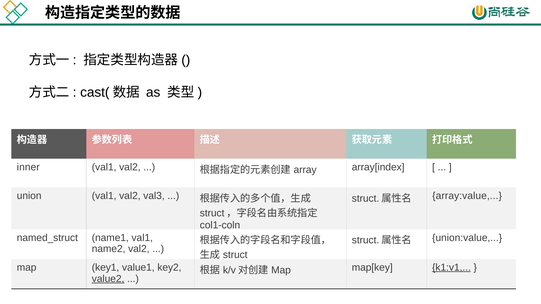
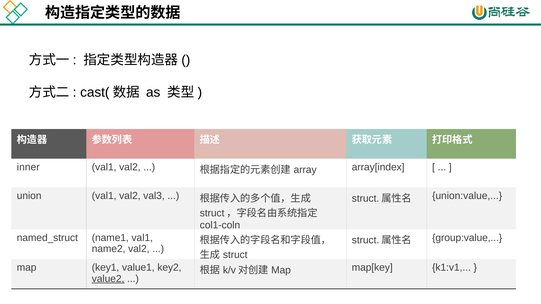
array:value: array:value -> union:value (467, 196)
union:value: union:value -> group:value (467, 238)
k1:v1 underline: present -> none (451, 268)
